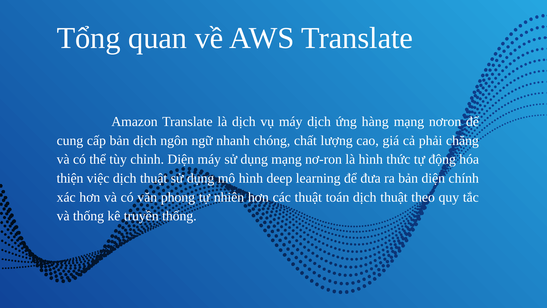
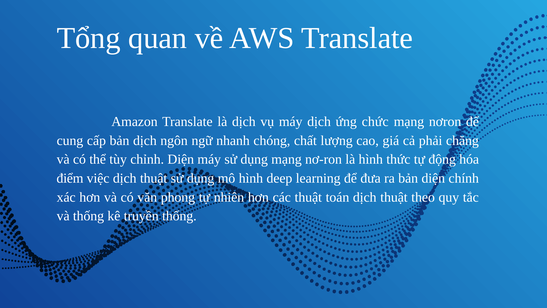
hàng: hàng -> chức (375, 122)
thiện: thiện -> điểm (70, 178)
